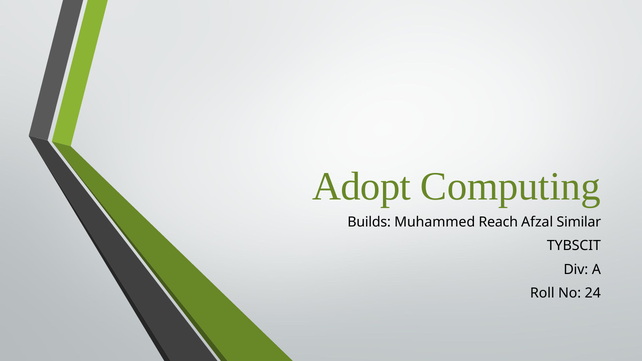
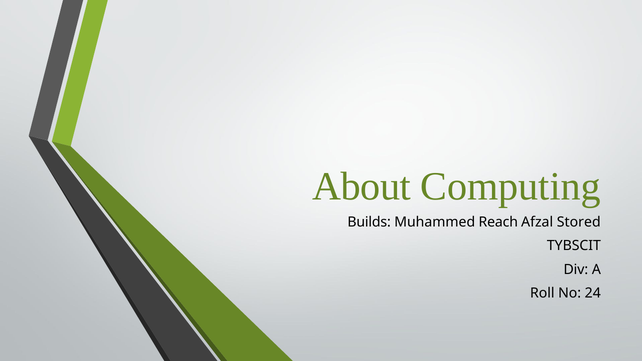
Adopt: Adopt -> About (361, 187)
Similar: Similar -> Stored (579, 222)
